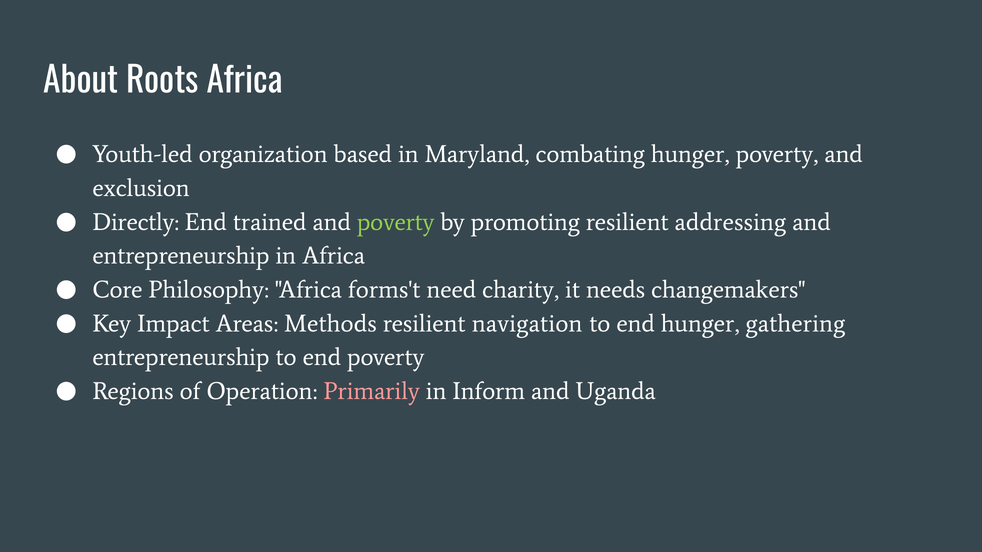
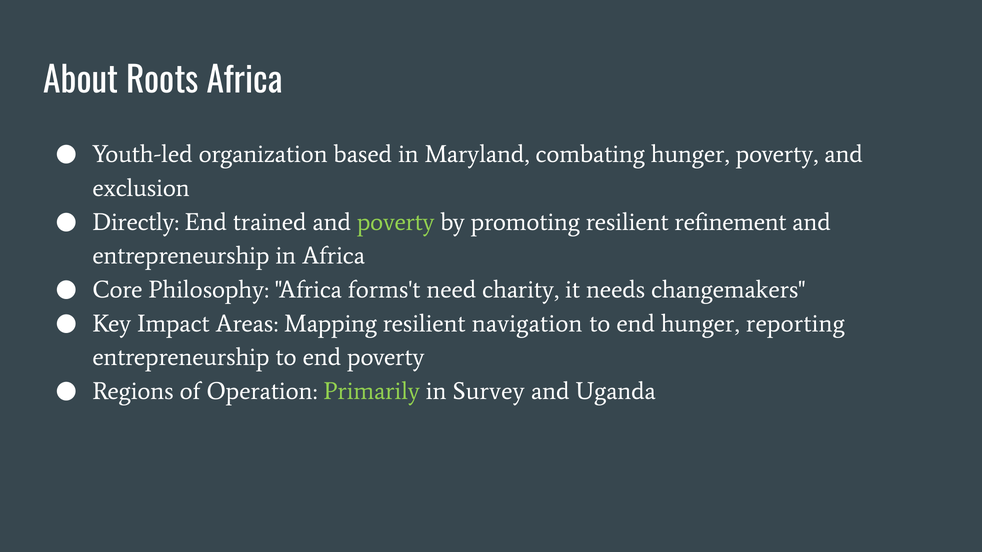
addressing: addressing -> refinement (731, 222)
Methods: Methods -> Mapping (331, 324)
gathering: gathering -> reporting (795, 324)
Primarily colour: pink -> light green (372, 392)
Inform: Inform -> Survey (489, 392)
